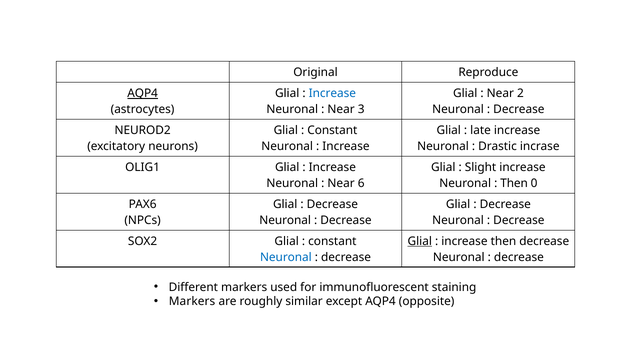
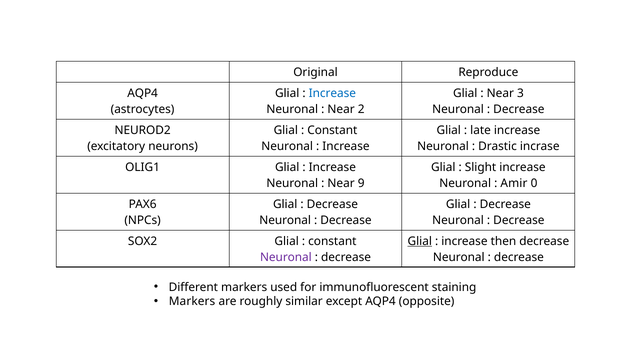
AQP4 underline: present -> none (143, 93)
2: 2 -> 3 (520, 93)
3: 3 -> 2 (361, 109)
6: 6 -> 9 (361, 183)
Then: Then -> Amir (514, 183)
Neuronal colour: blue -> purple (286, 257)
